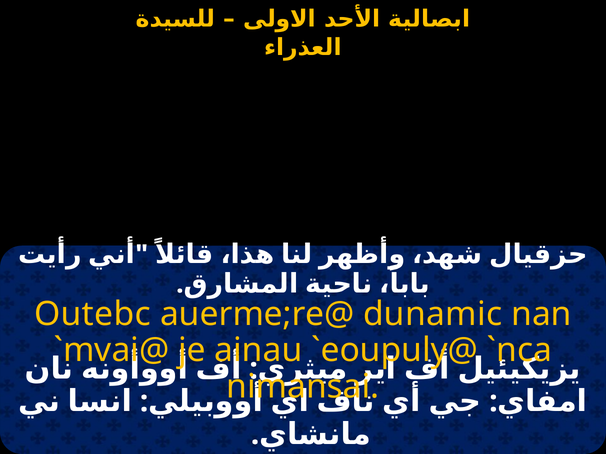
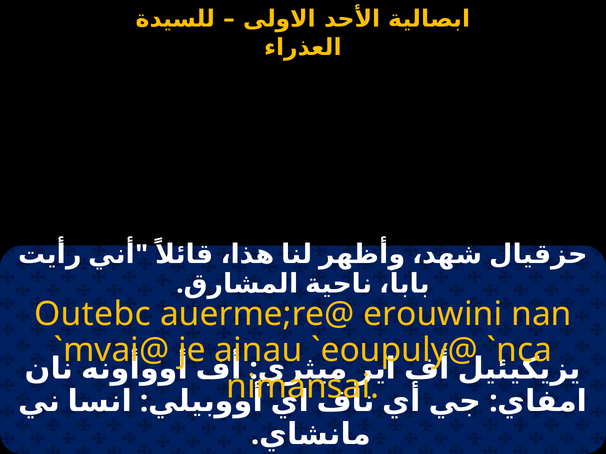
dunamic: dunamic -> erouwini (433, 314)
